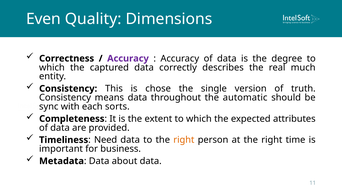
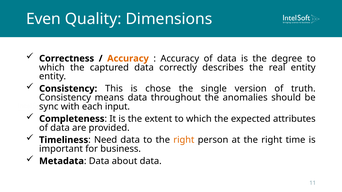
Accuracy colour: purple -> orange (128, 59)
real much: much -> entity (303, 68)
automatic: automatic -> anomalies (245, 98)
sorts: sorts -> input (117, 107)
